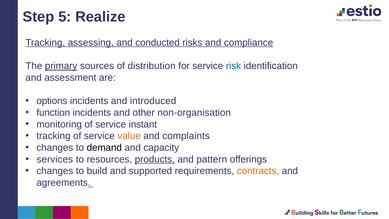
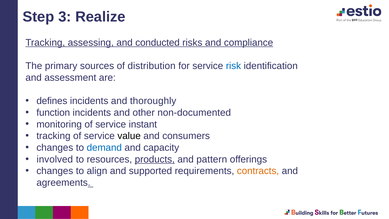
5: 5 -> 3 (65, 17)
primary underline: present -> none (61, 66)
options: options -> defines (52, 101)
introduced: introduced -> thoroughly (153, 101)
non-organisation: non-organisation -> non-documented (194, 113)
value colour: orange -> black (129, 136)
complaints: complaints -> consumers (186, 136)
demand colour: black -> blue (104, 148)
services: services -> involved (55, 159)
build: build -> align (97, 171)
